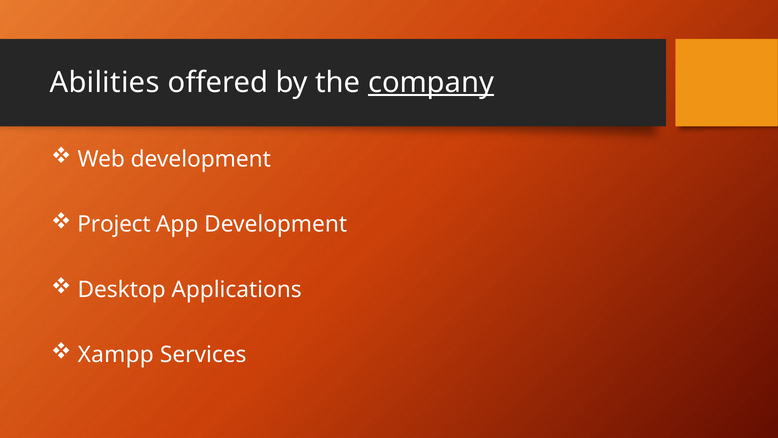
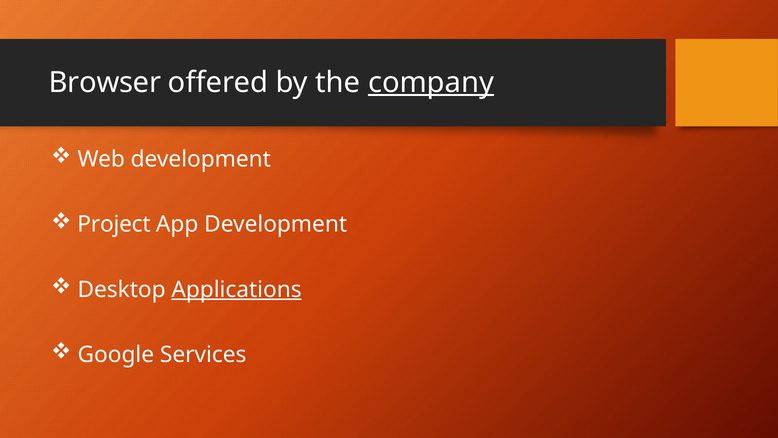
Abilities: Abilities -> Browser (105, 82)
Applications underline: none -> present (237, 289)
Xampp: Xampp -> Google (116, 354)
